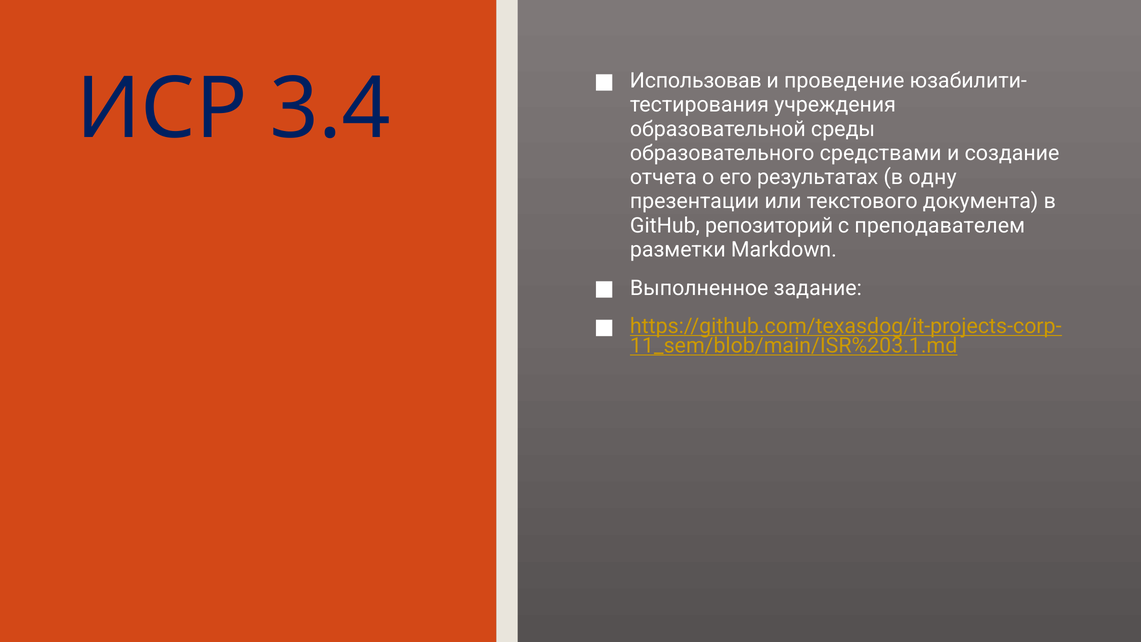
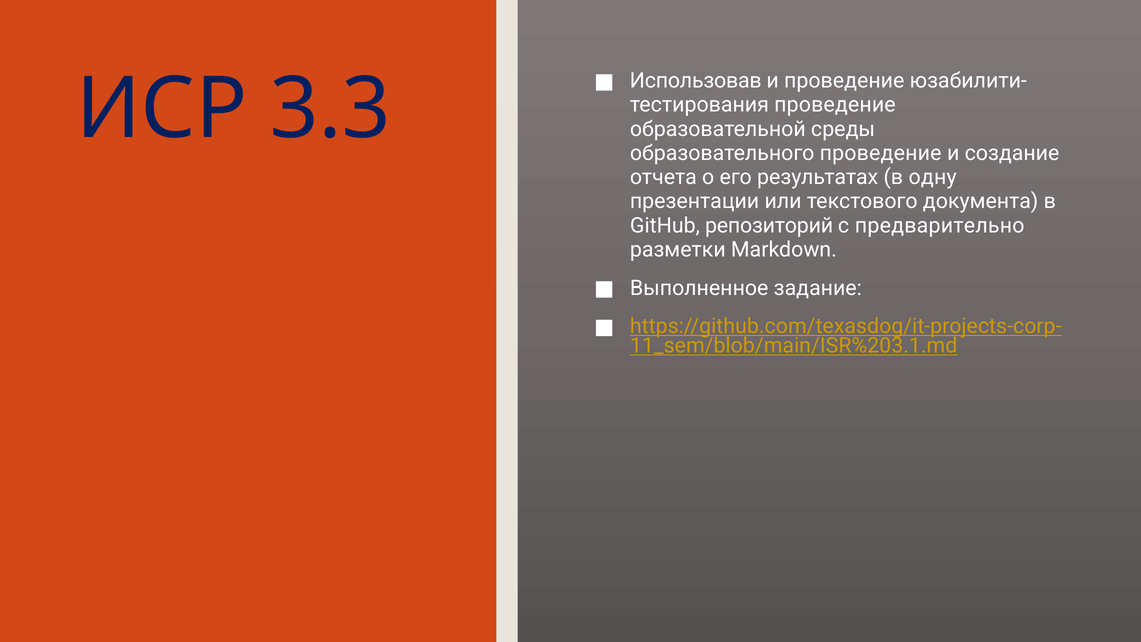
3.4: 3.4 -> 3.3 (330, 109)
учреждения: учреждения -> проведение (835, 105)
образовательного средствами: средствами -> проведение (881, 153)
преподавателем: преподавателем -> предварительно (940, 225)
